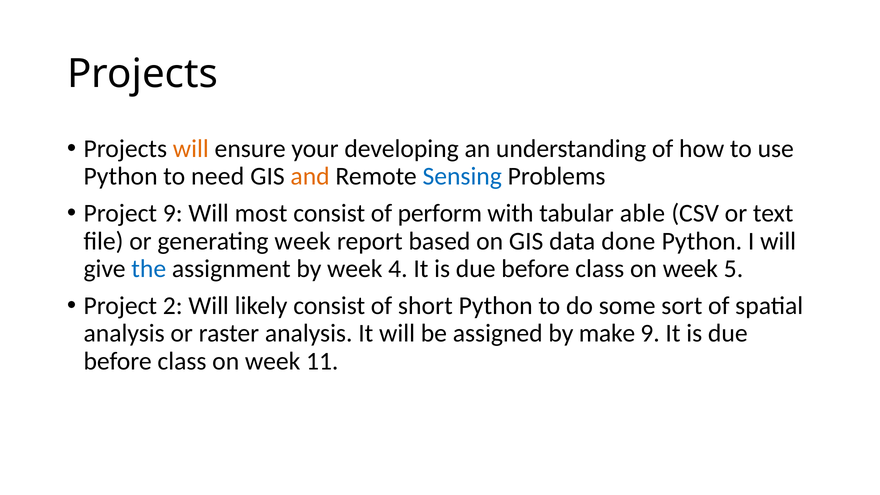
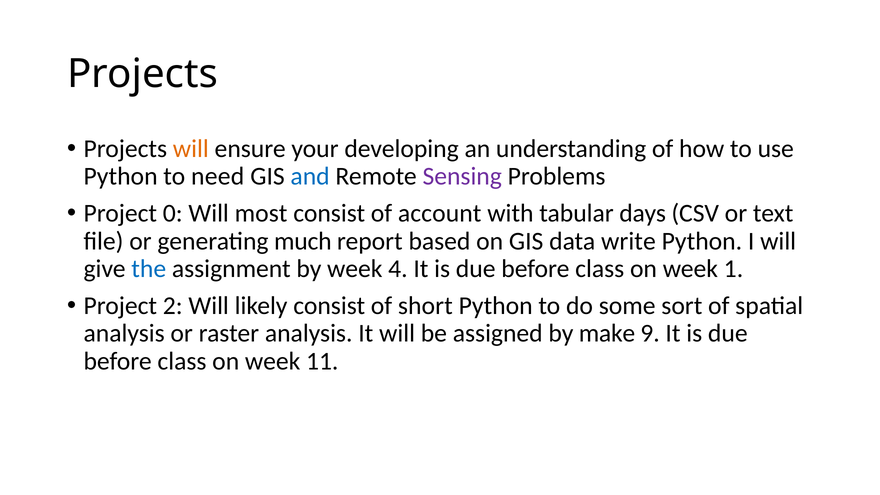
and colour: orange -> blue (310, 177)
Sensing colour: blue -> purple (462, 177)
Project 9: 9 -> 0 (173, 213)
perform: perform -> account (440, 213)
able: able -> days (643, 213)
generating week: week -> much (303, 241)
done: done -> write (628, 241)
5: 5 -> 1 (733, 269)
